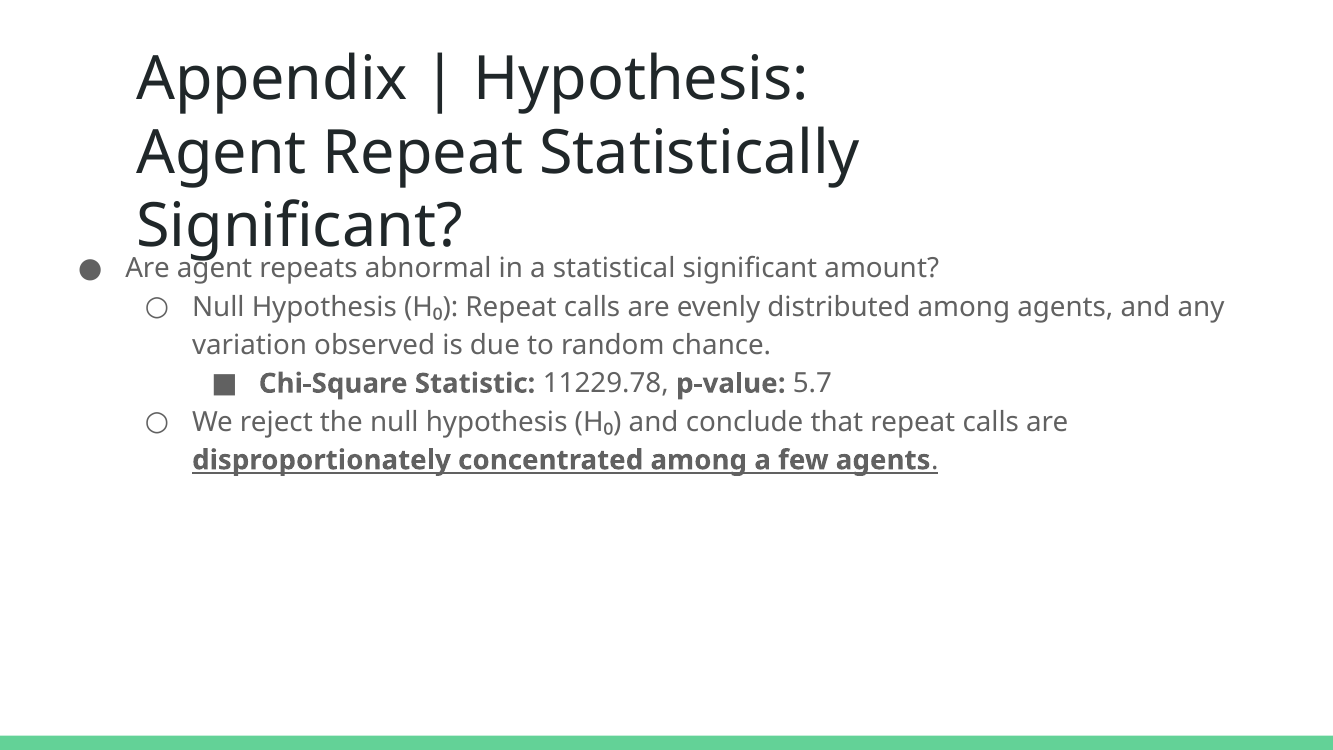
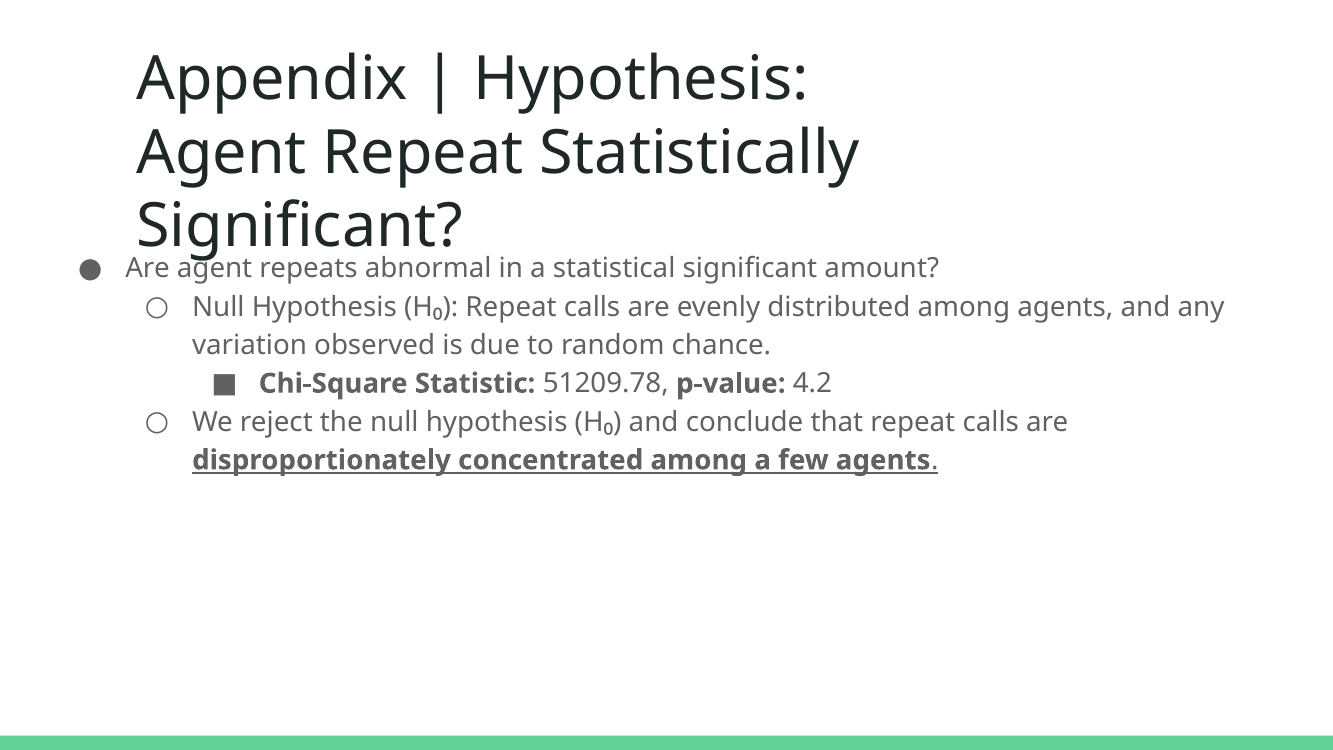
11229.78: 11229.78 -> 51209.78 (606, 383)
5.7: 5.7 -> 4.2 (812, 383)
